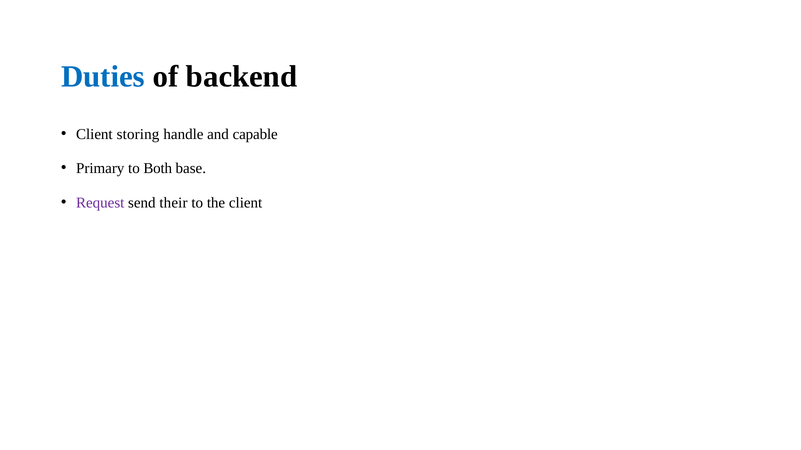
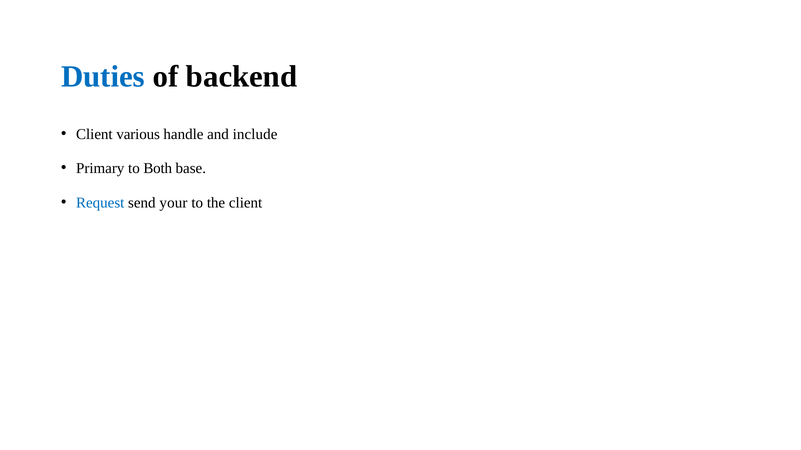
storing: storing -> various (138, 134)
capable: capable -> include (255, 134)
Request colour: purple -> blue (100, 203)
their: their -> your (173, 203)
